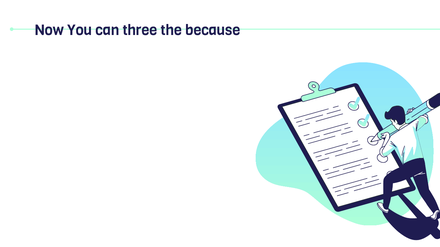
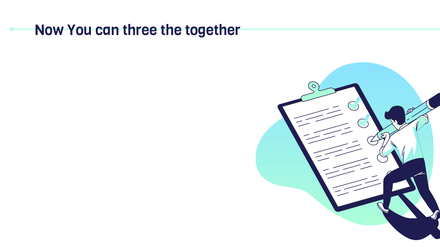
because: because -> together (213, 30)
